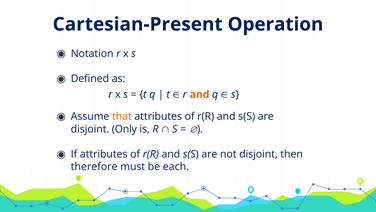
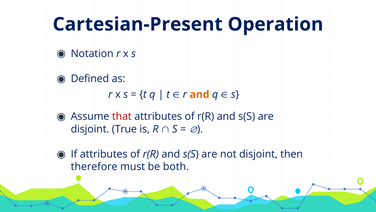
that colour: orange -> red (122, 116)
Only: Only -> True (124, 129)
each: each -> both (176, 166)
